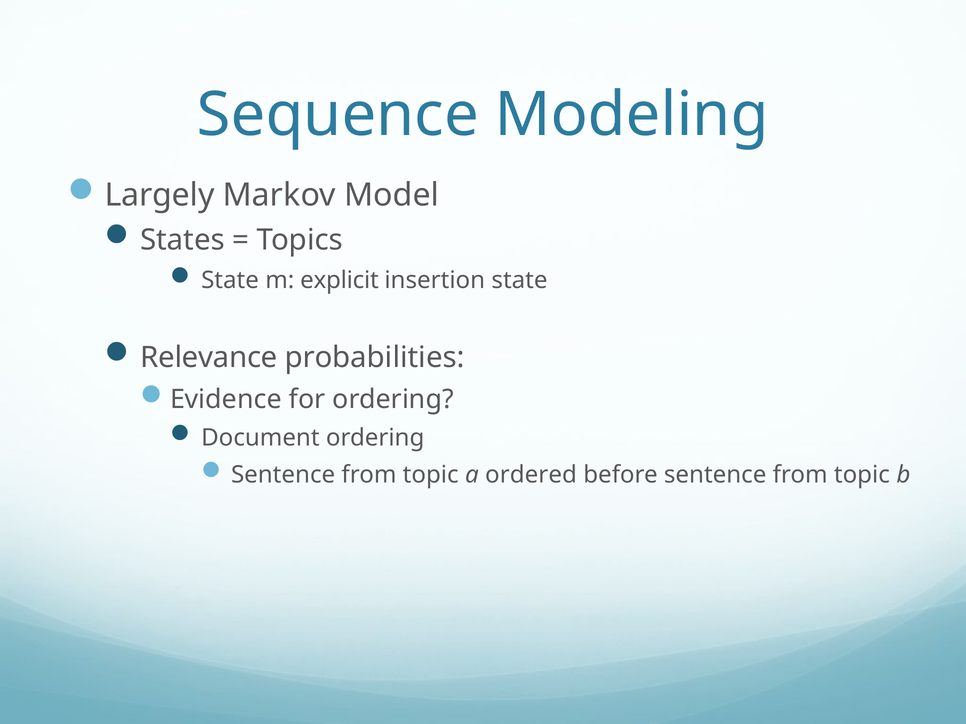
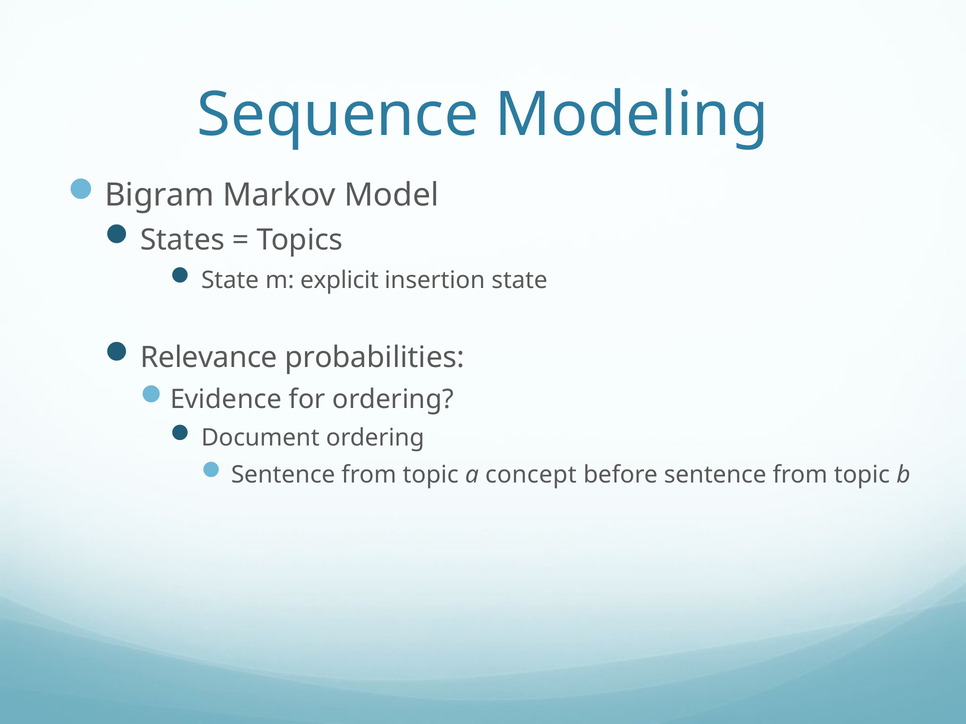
Largely: Largely -> Bigram (160, 195)
ordered: ordered -> concept (531, 475)
